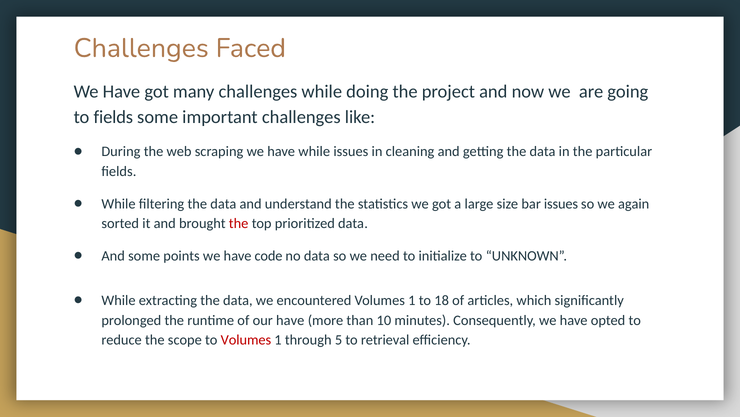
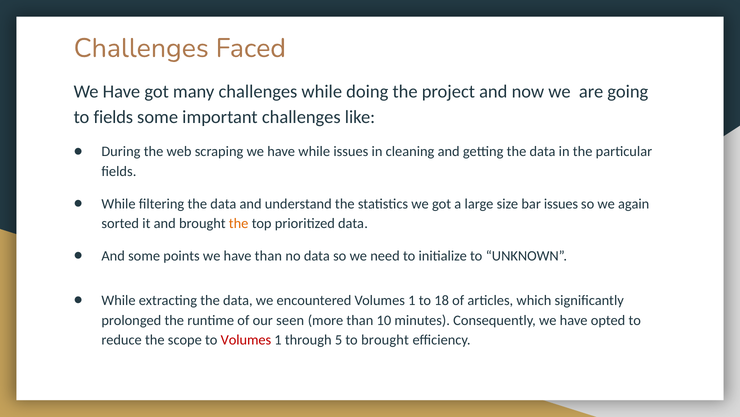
the colour: red -> orange (239, 223)
have code: code -> than (268, 255)
our have: have -> seen (290, 320)
to retrieval: retrieval -> brought (385, 340)
